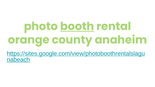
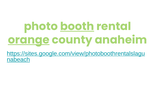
orange underline: none -> present (29, 40)
